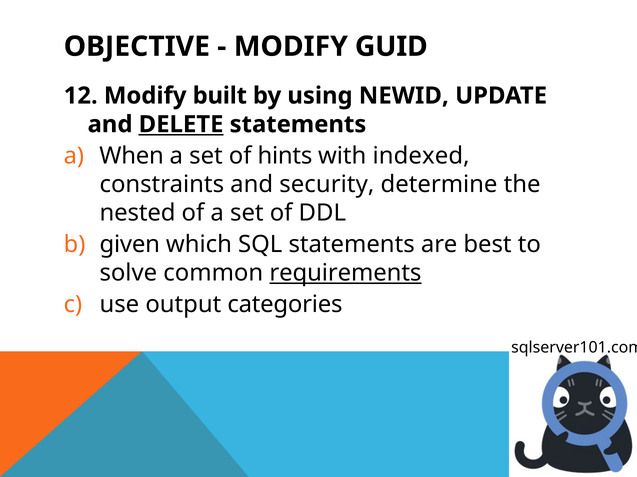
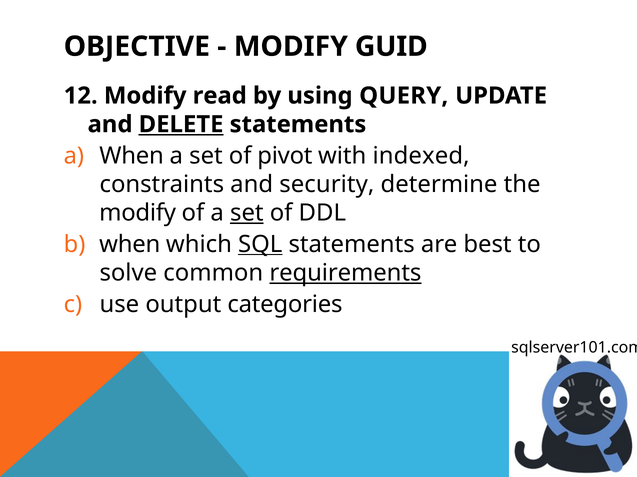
built: built -> read (220, 96)
NEWID: NEWID -> QUERY (404, 96)
hints: hints -> pivot (285, 156)
nested: nested -> modify (138, 213)
set underline: none -> present (247, 213)
given: given -> when (130, 245)
SQL underline: none -> present (260, 245)
